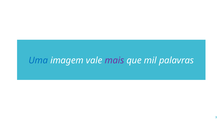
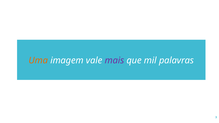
Uma colour: blue -> orange (38, 61)
